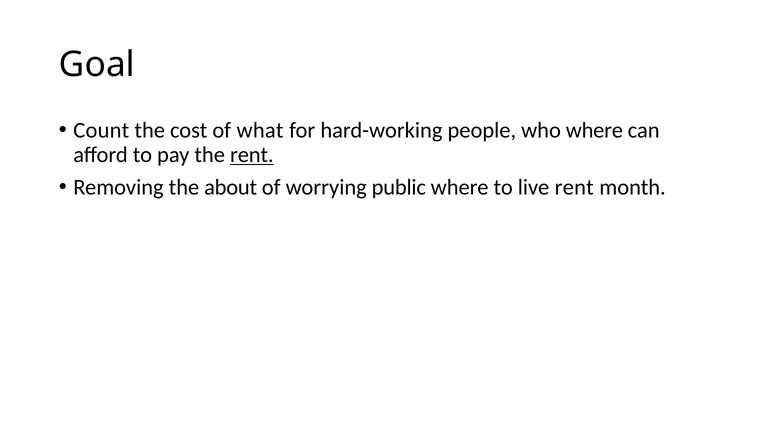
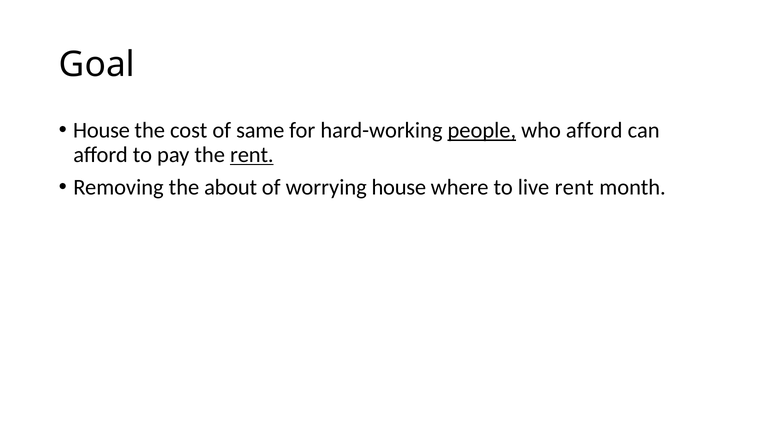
Count: Count -> House (101, 131)
what: what -> same (260, 131)
people underline: none -> present (482, 131)
who where: where -> afford (594, 131)
worrying public: public -> house (399, 187)
